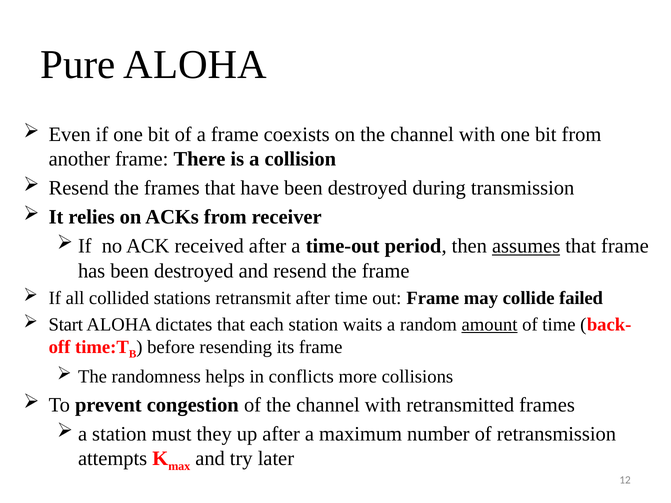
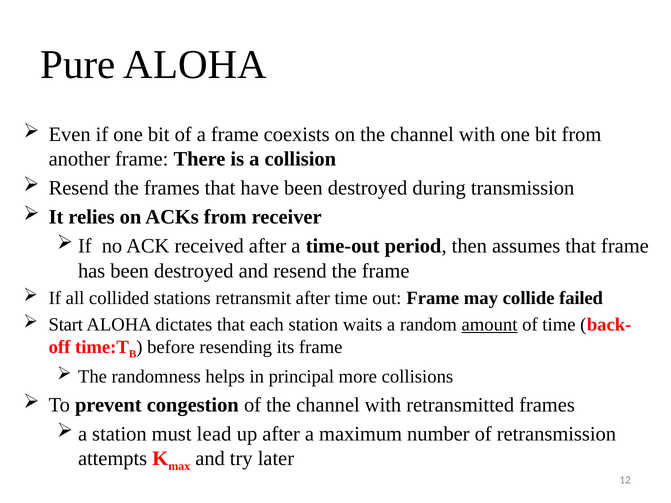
assumes underline: present -> none (526, 246)
conflicts: conflicts -> principal (301, 377)
they: they -> lead (214, 434)
